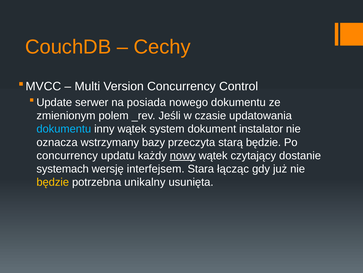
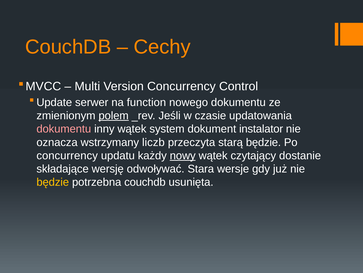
posiada: posiada -> function (146, 102)
polem underline: none -> present (114, 115)
dokumentu colour: light blue -> pink (64, 129)
bazy: bazy -> liczb (153, 142)
systemach: systemach -> składające (63, 169)
interfejsem: interfejsem -> odwoływać (156, 169)
łącząc: łącząc -> wersje (233, 169)
potrzebna unikalny: unikalny -> couchdb (145, 182)
